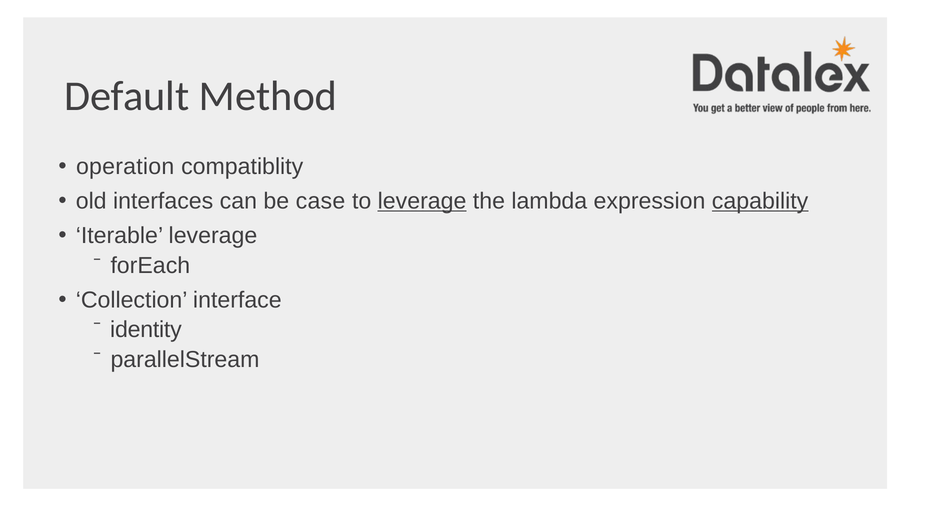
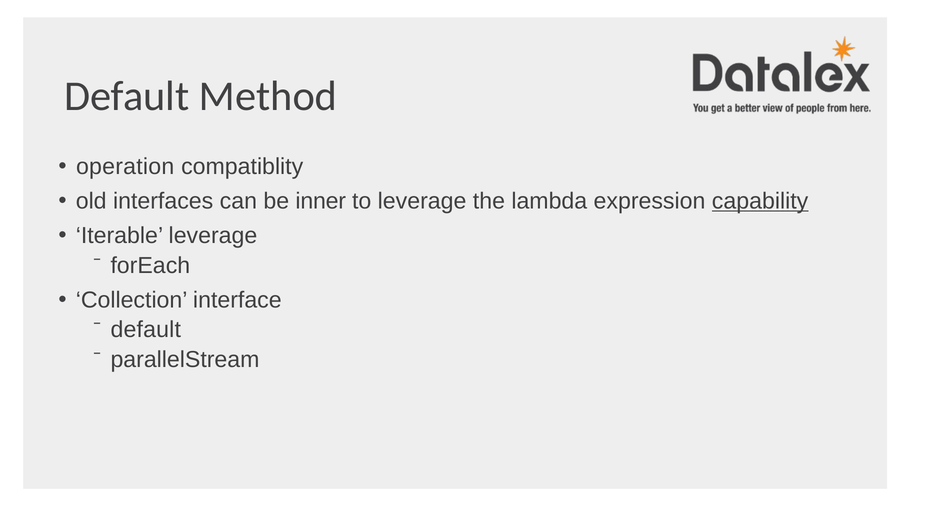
case: case -> inner (321, 201)
leverage underline: present -> none (422, 201)
identity: identity -> default (146, 330)
